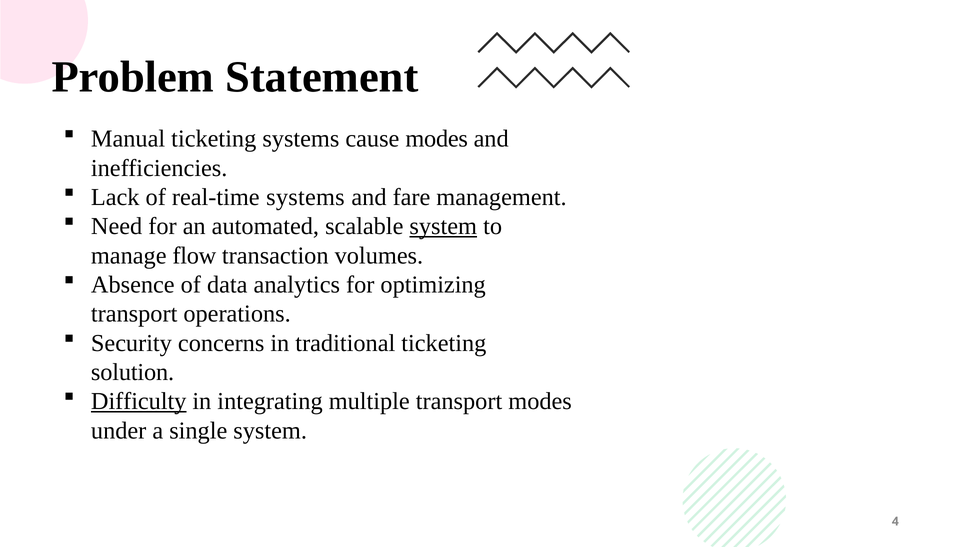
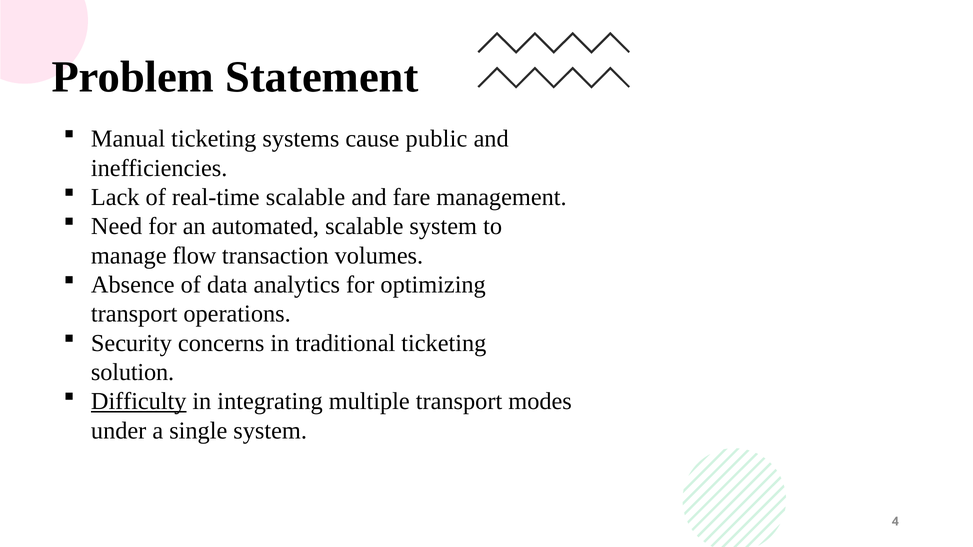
cause modes: modes -> public (436, 139)
real-time systems: systems -> scalable (305, 197)
system underline: present -> none (443, 226)
